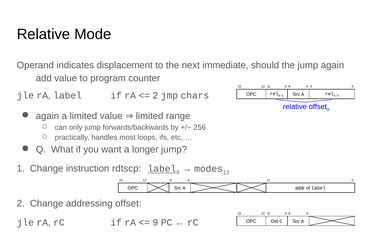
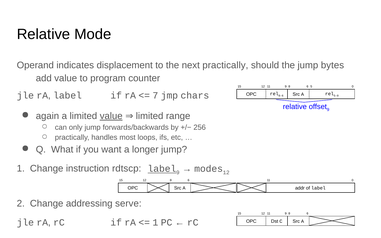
next immediate: immediate -> practically (225, 65)
jump again: again -> bytes (332, 65)
2: 2 -> 7 (155, 96)
value underline: none -> present (111, 116)
addressing offset: offset -> serve (128, 204)
9: 9 -> 1 (155, 223)
